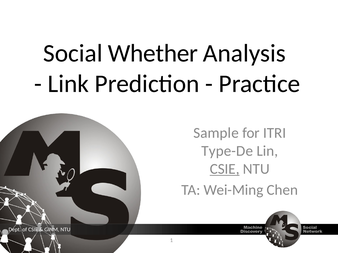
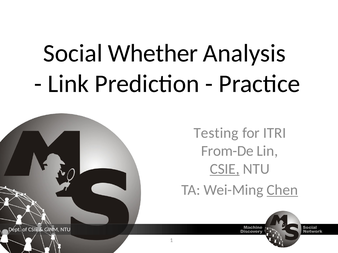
Sample: Sample -> Testing (216, 133)
Type-De: Type-De -> From-De (227, 151)
Chen underline: none -> present (282, 190)
